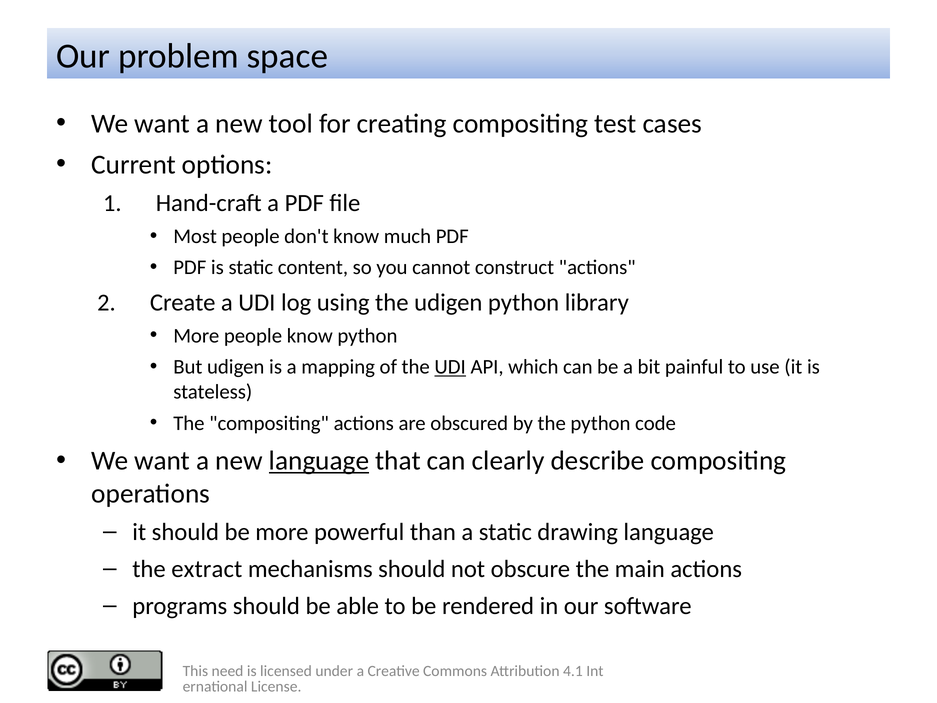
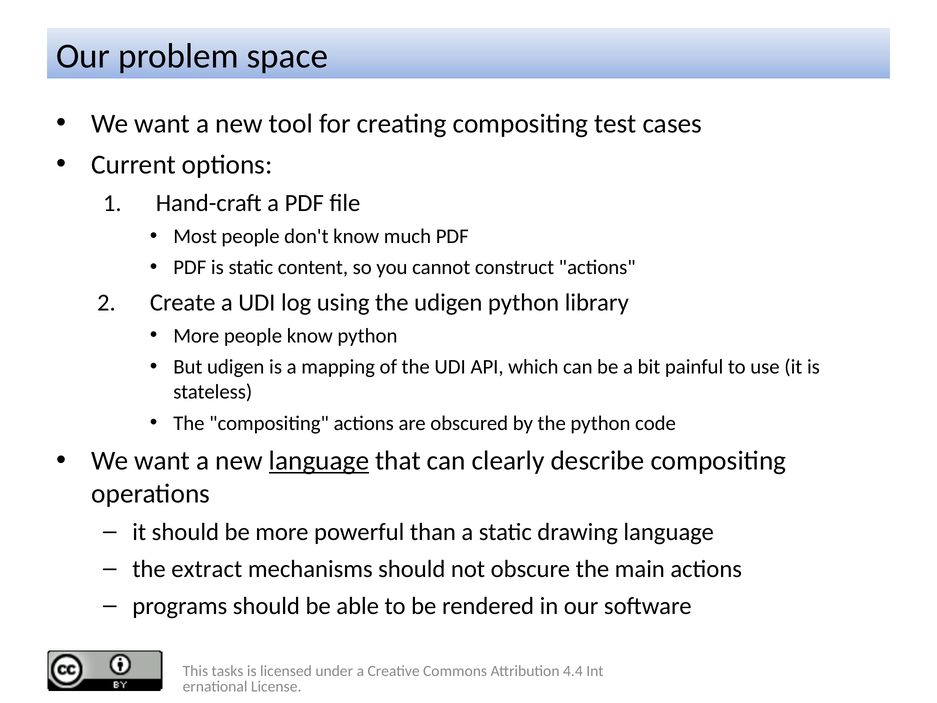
UDI underline: present -> none (450, 367)
need: need -> tasks (228, 671)
4.1: 4.1 -> 4.4 (573, 671)
